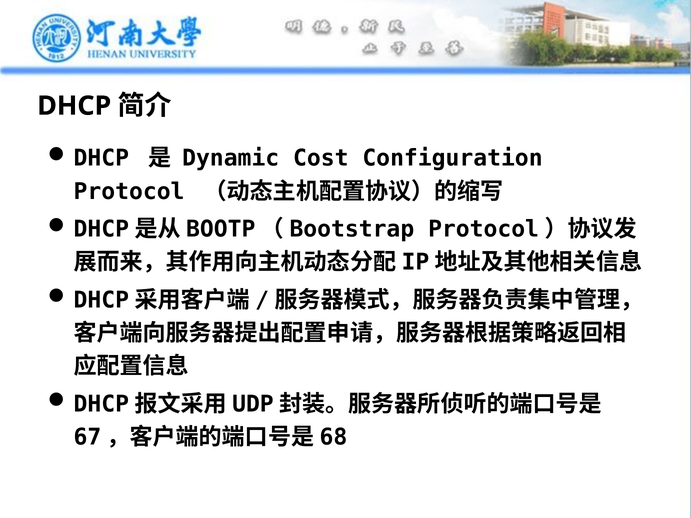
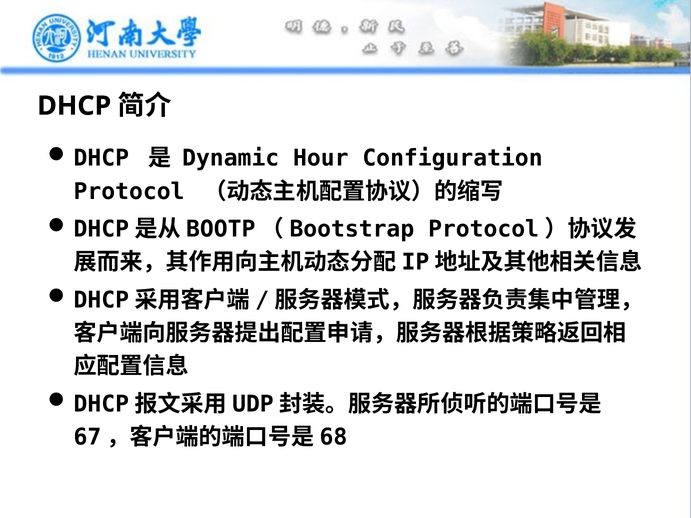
Cost: Cost -> Hour (321, 158)
